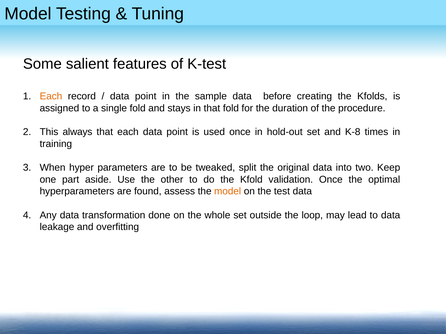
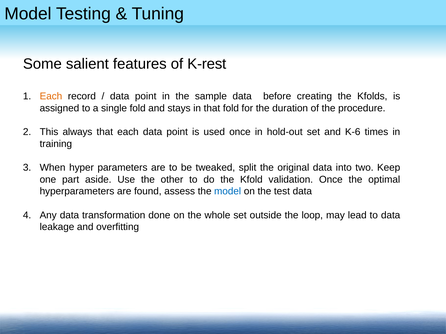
K-test: K-test -> K-rest (207, 64)
K-8: K-8 -> K-6 (353, 132)
model colour: orange -> blue (228, 192)
